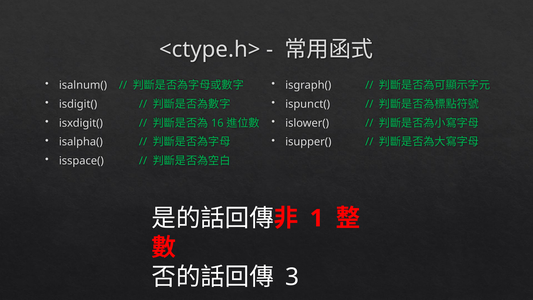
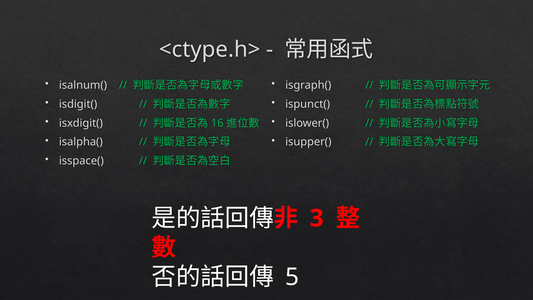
1: 1 -> 3 (317, 218)
3: 3 -> 5 (292, 277)
